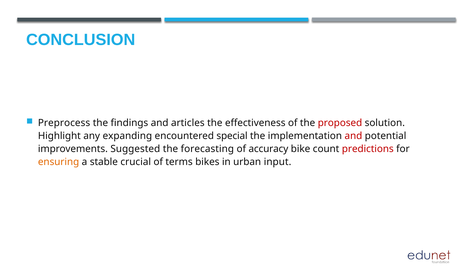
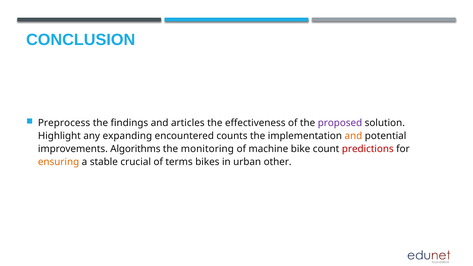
proposed colour: red -> purple (340, 123)
special: special -> counts (232, 136)
and colour: red -> orange (353, 136)
Suggested: Suggested -> Algorithms (135, 149)
forecasting: forecasting -> monitoring (207, 149)
accuracy: accuracy -> machine (268, 149)
input: input -> other (278, 162)
